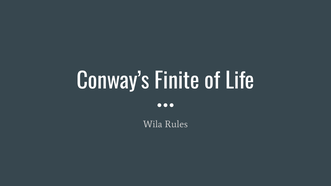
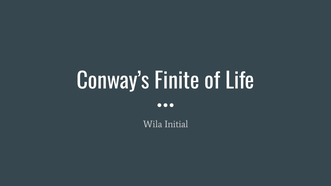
Rules: Rules -> Initial (176, 124)
